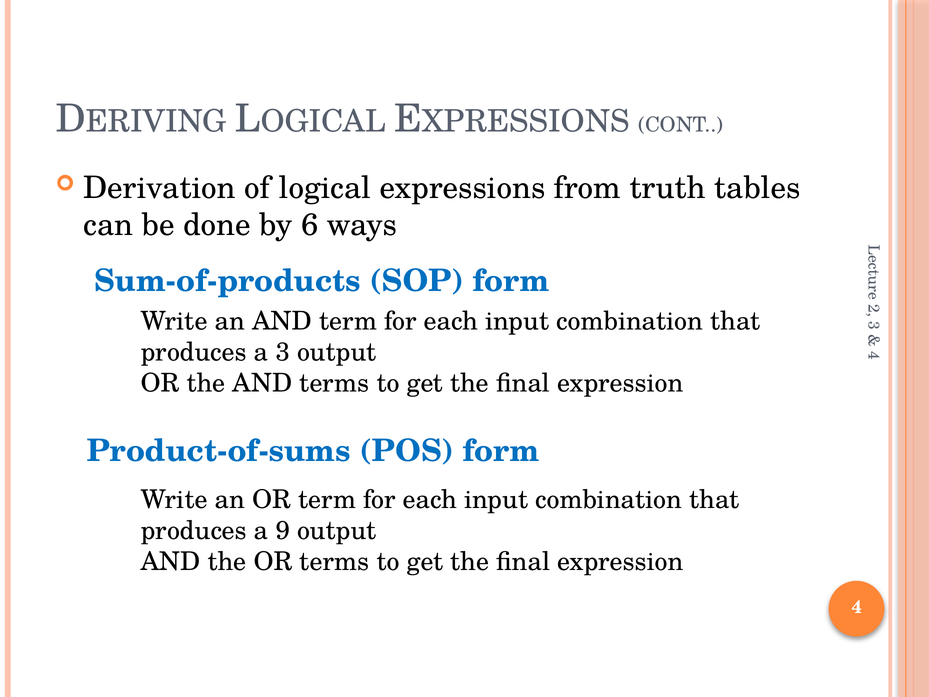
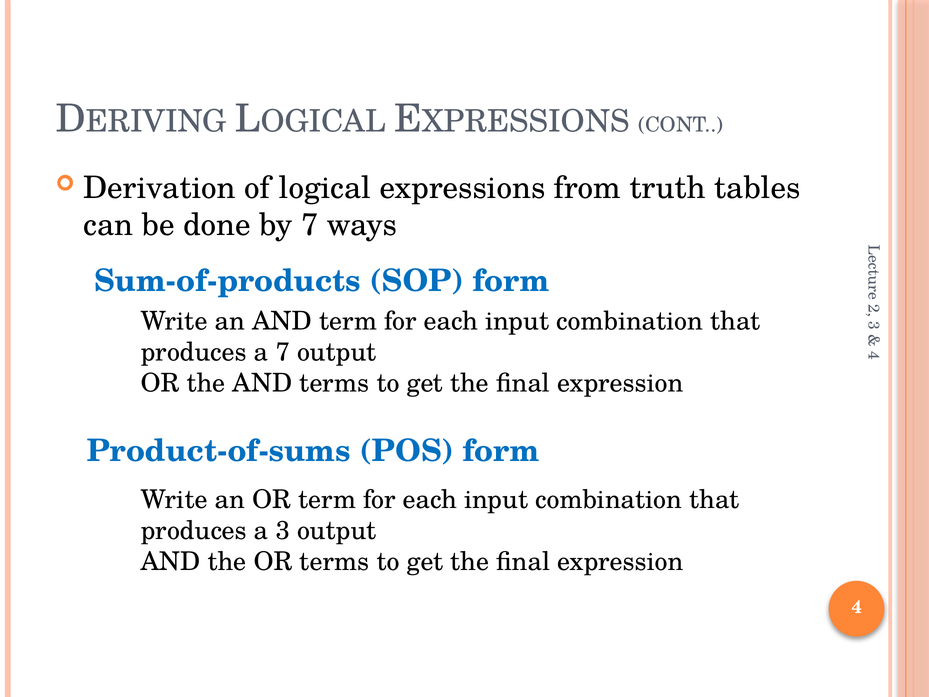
by 6: 6 -> 7 (310, 225)
a 3: 3 -> 7 (283, 352)
a 9: 9 -> 3 (283, 530)
